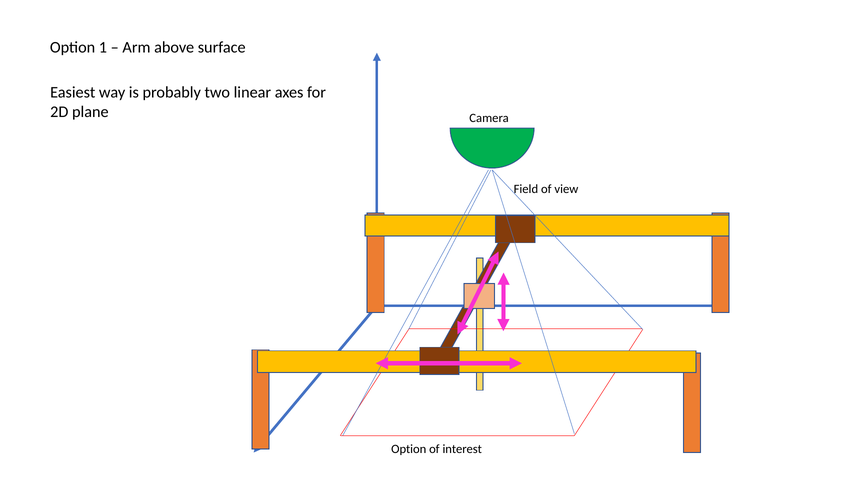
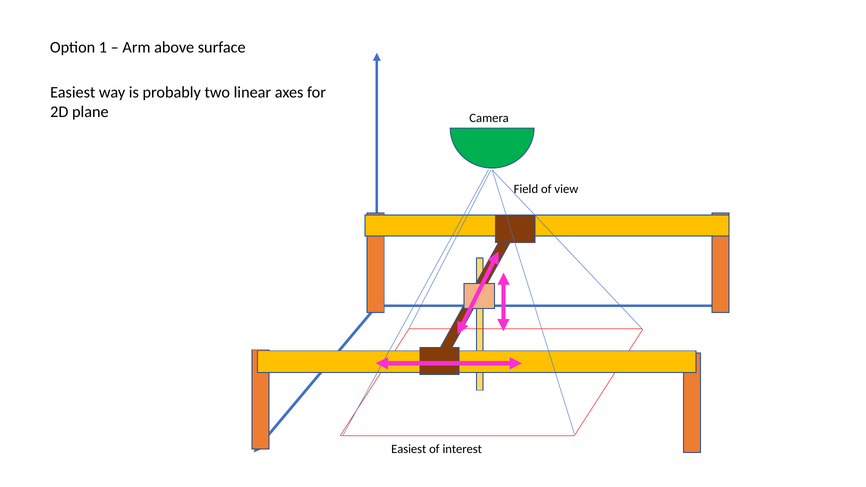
Option: Option -> Easiest (409, 449)
